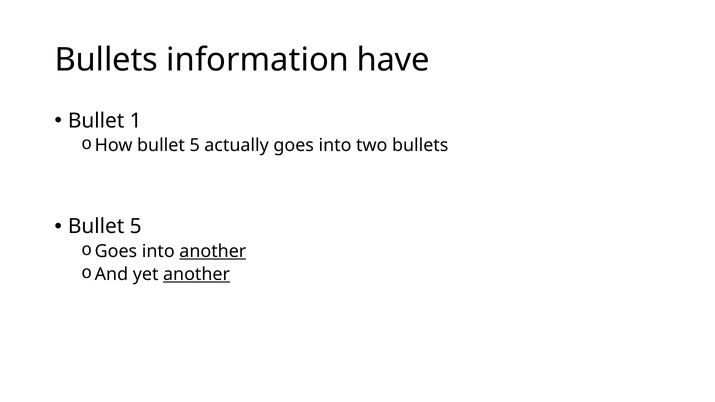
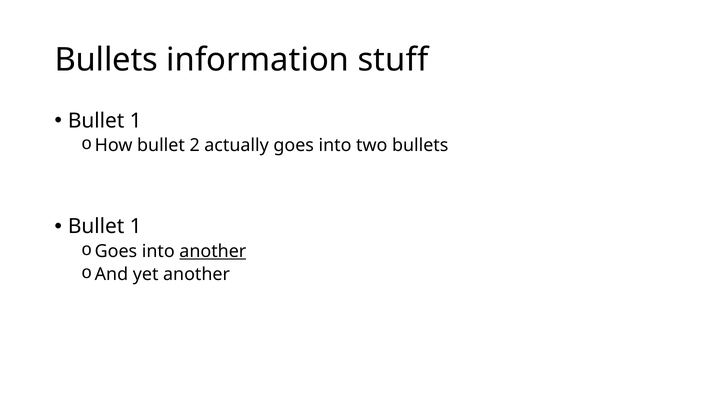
have: have -> stuff (393, 60)
How bullet 5: 5 -> 2 (195, 145)
5: 5 -> 1 (136, 227)
another underline: present -> none (196, 274)
